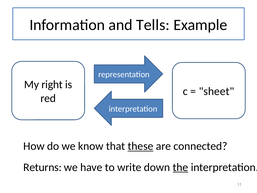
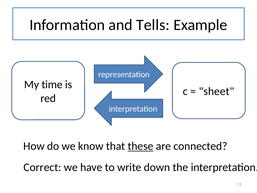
right: right -> time (52, 84)
Returns: Returns -> Correct (42, 167)
the underline: present -> none (180, 167)
